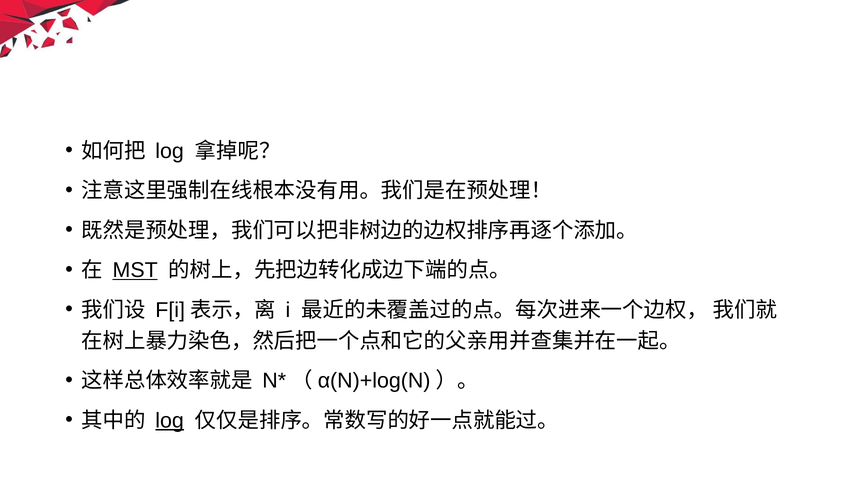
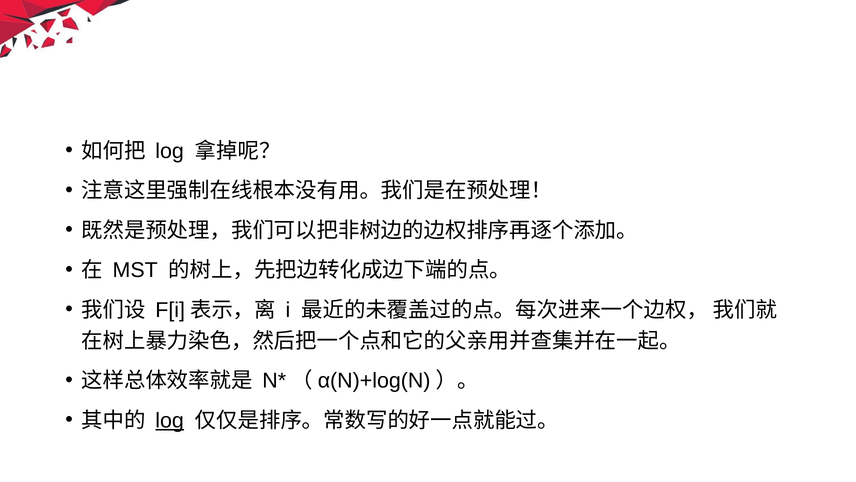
MST underline: present -> none (135, 270)
